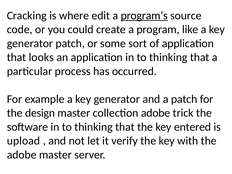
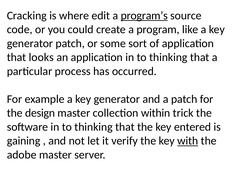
collection adobe: adobe -> within (156, 113)
upload: upload -> gaining (24, 141)
with underline: none -> present (188, 141)
